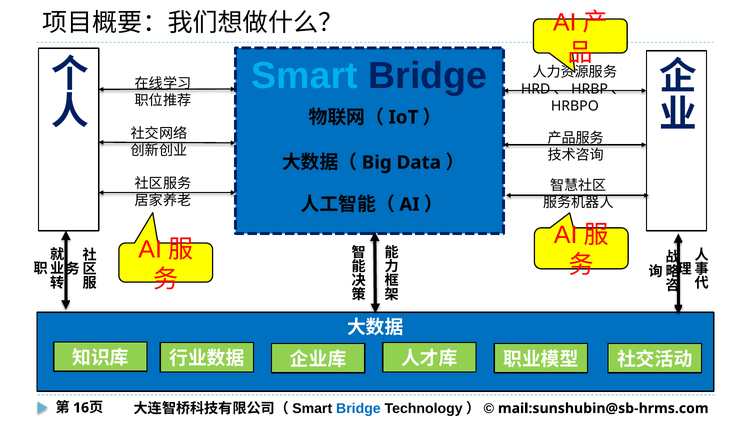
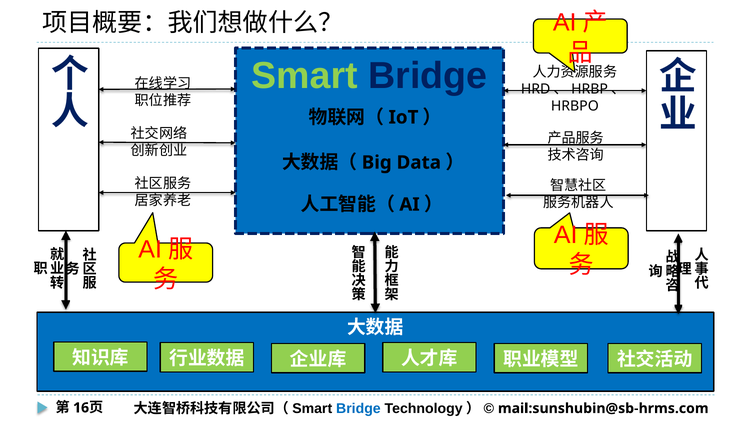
Smart colour: light blue -> light green (305, 76)
